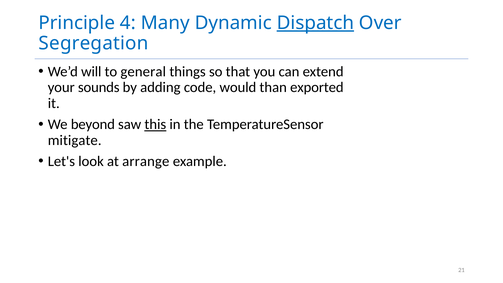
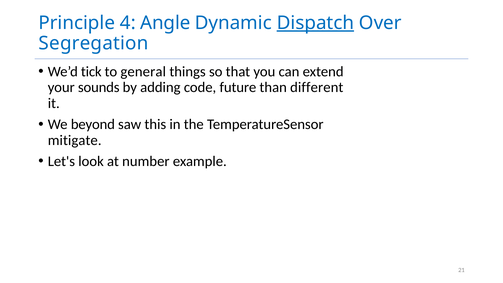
Many: Many -> Angle (165, 23)
will: will -> tick (91, 72)
would: would -> future (238, 87)
exported: exported -> different (317, 87)
this underline: present -> none (155, 124)
arrange: arrange -> number (146, 161)
